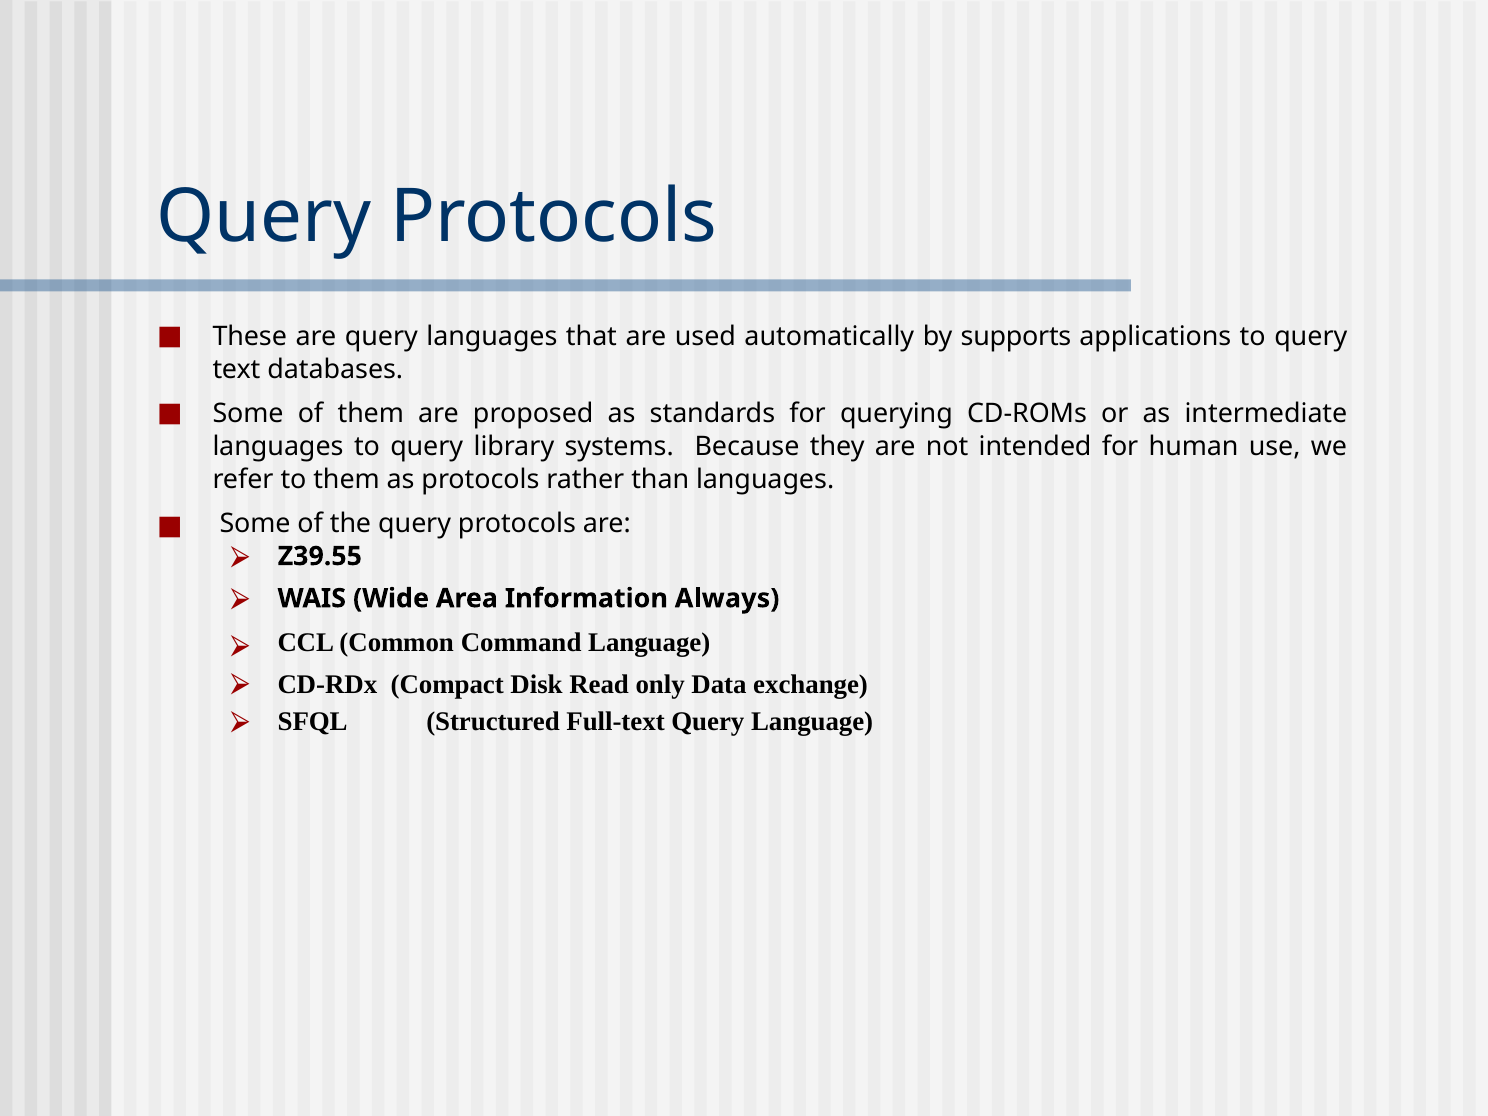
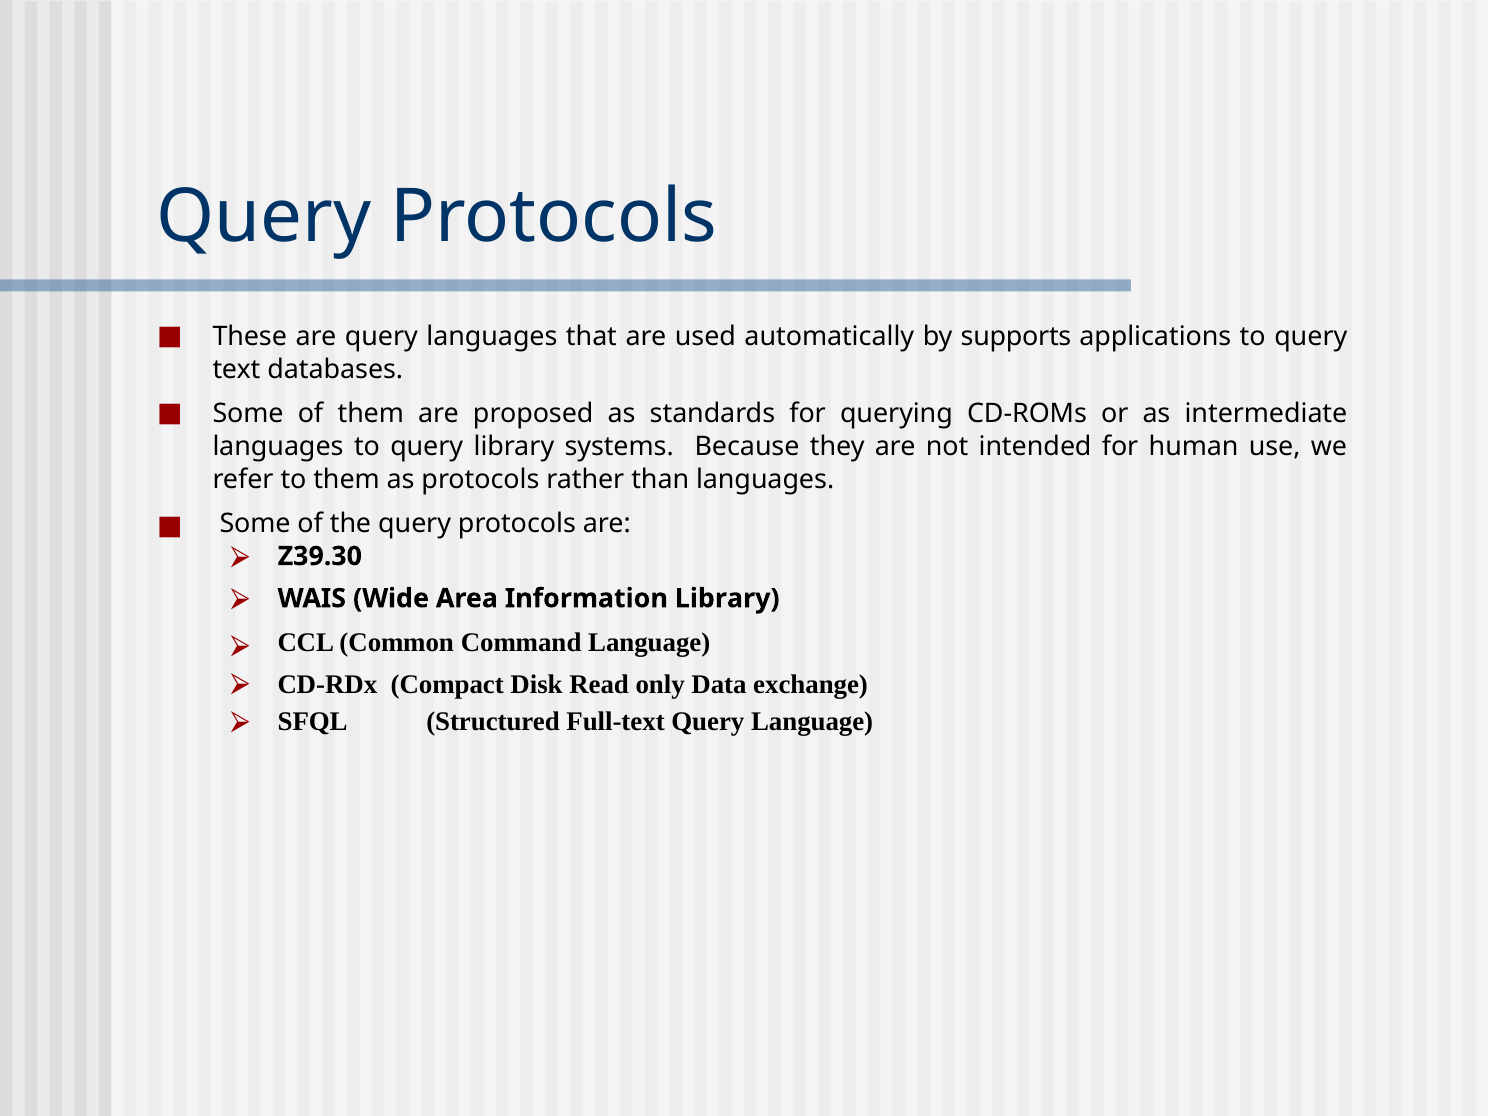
Z39.55: Z39.55 -> Z39.30 (320, 556)
Information Always: Always -> Library (727, 598)
